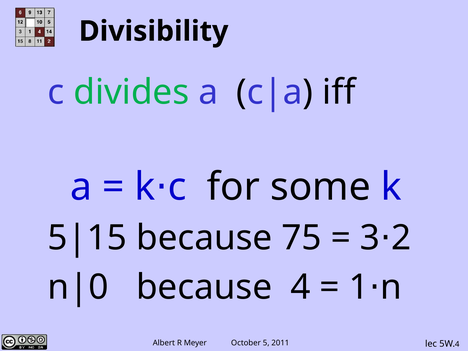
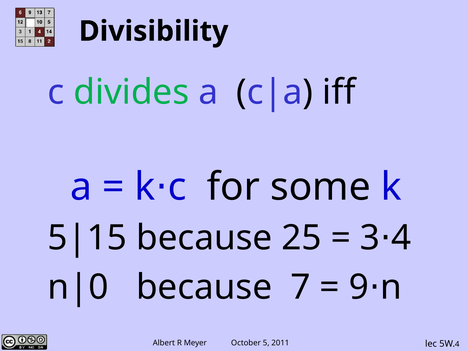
75: 75 -> 25 (302, 238)
2: 2 -> 4 (401, 238)
4: 4 -> 7 (300, 287)
1: 1 -> 9 (359, 287)
